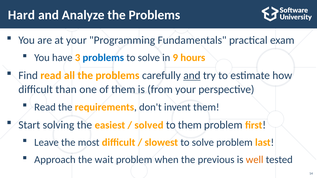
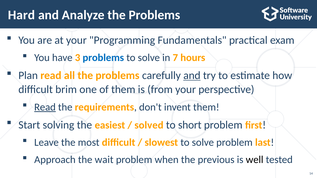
9: 9 -> 7 (175, 58)
Find: Find -> Plan (28, 76)
than: than -> brim (66, 90)
Read underline: none -> present (45, 107)
to them: them -> short (190, 125)
well colour: orange -> black (255, 160)
